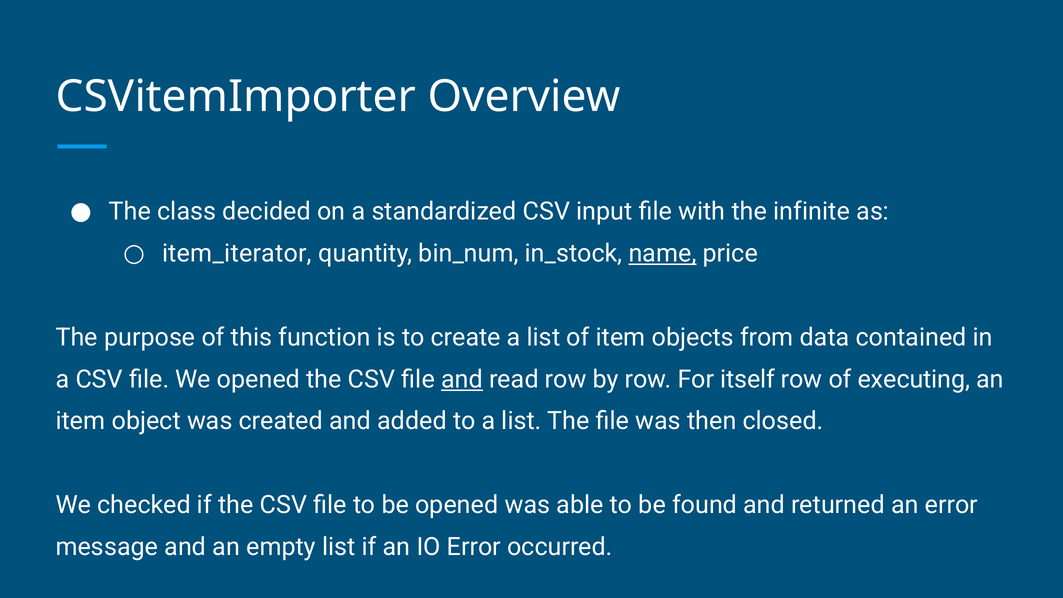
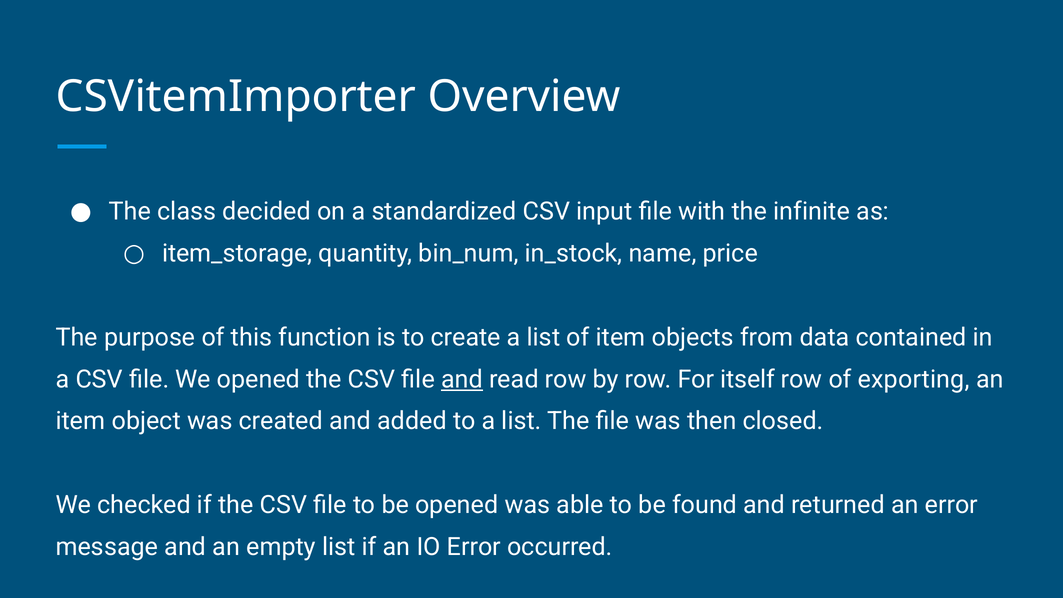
item_iterator: item_iterator -> item_storage (237, 253)
name underline: present -> none (662, 253)
executing: executing -> exporting (914, 379)
